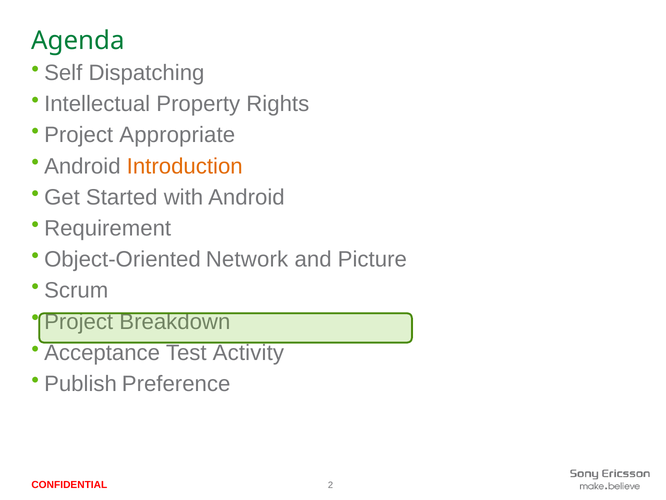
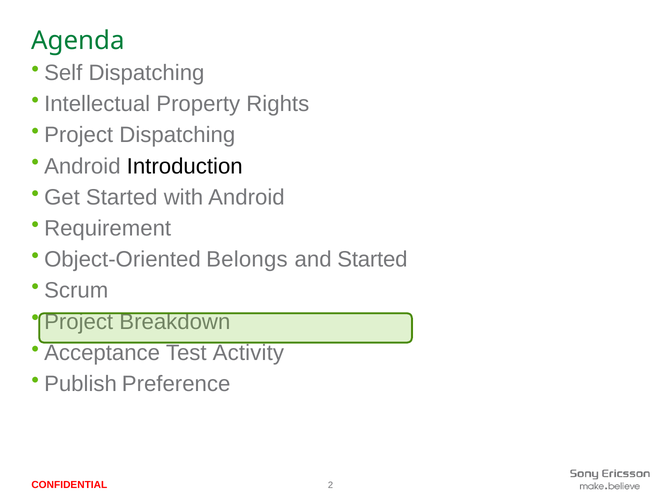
Project Appropriate: Appropriate -> Dispatching (177, 135)
Introduction colour: orange -> black (185, 166)
Network: Network -> Belongs (247, 259)
and Picture: Picture -> Started (372, 259)
